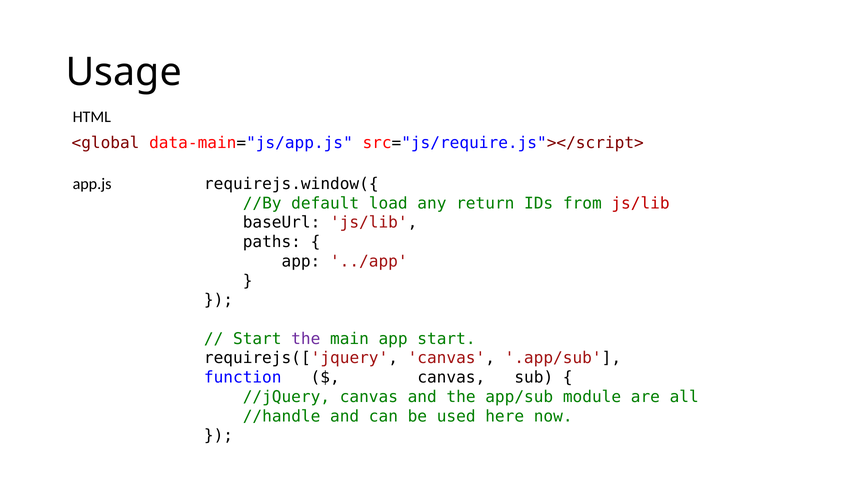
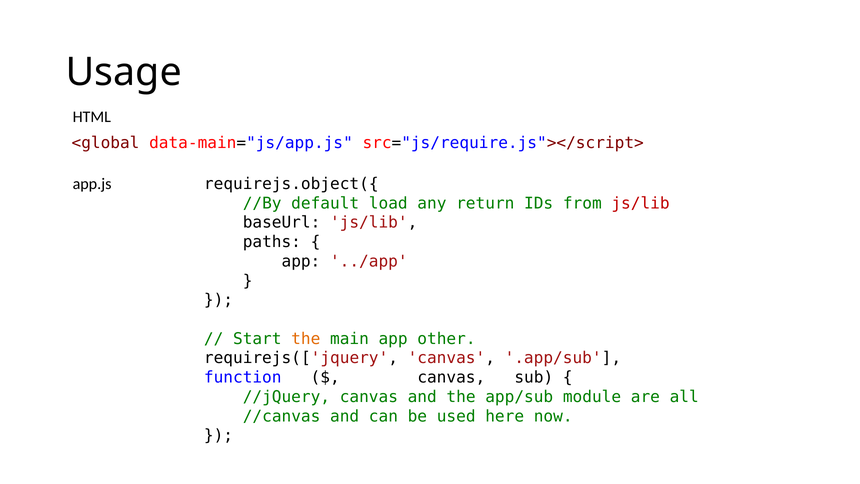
requirejs.window({: requirejs.window({ -> requirejs.object({ (291, 184)
the colour: purple -> orange (306, 339)
app start: start -> other (446, 339)
//handle: //handle -> //canvas (282, 416)
